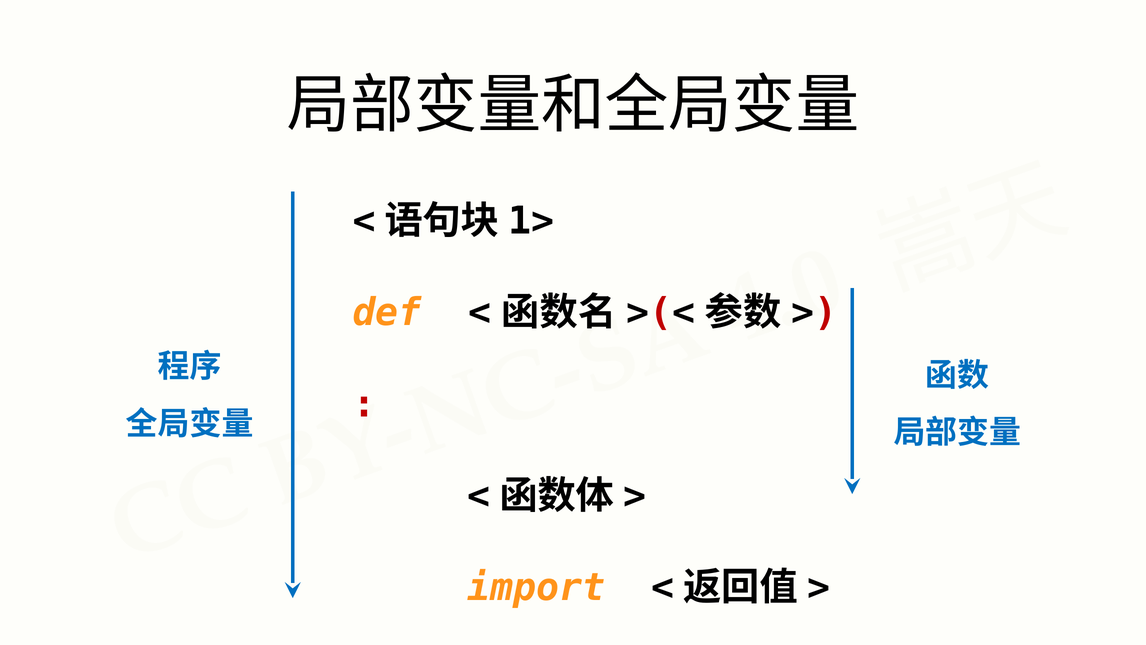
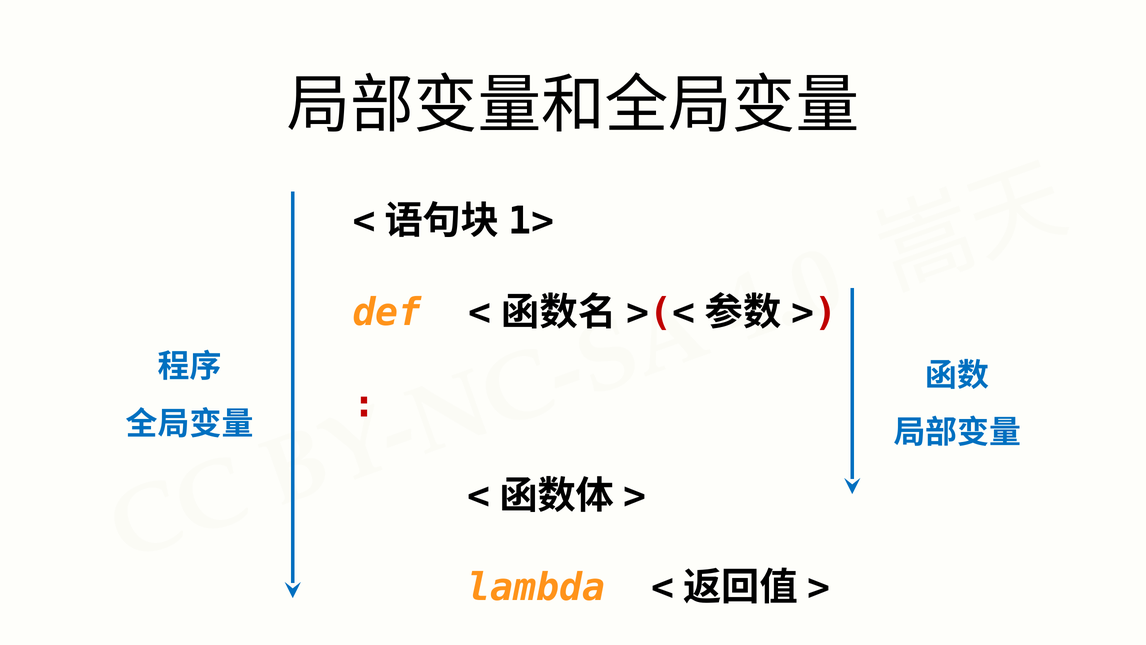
import: import -> lambda (536, 588)
